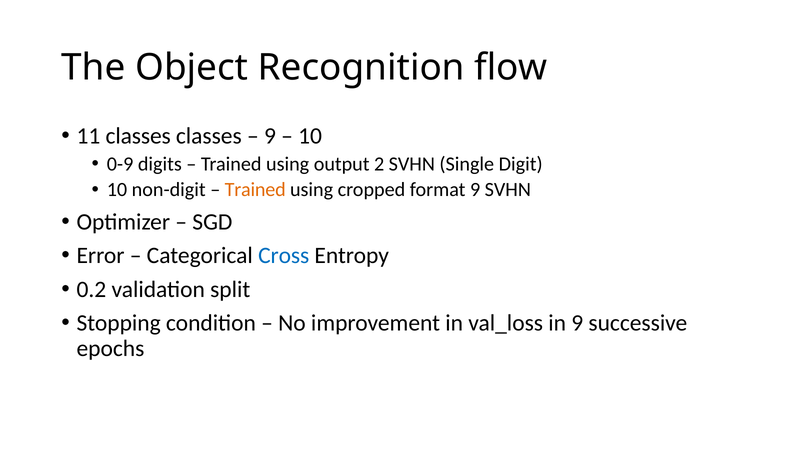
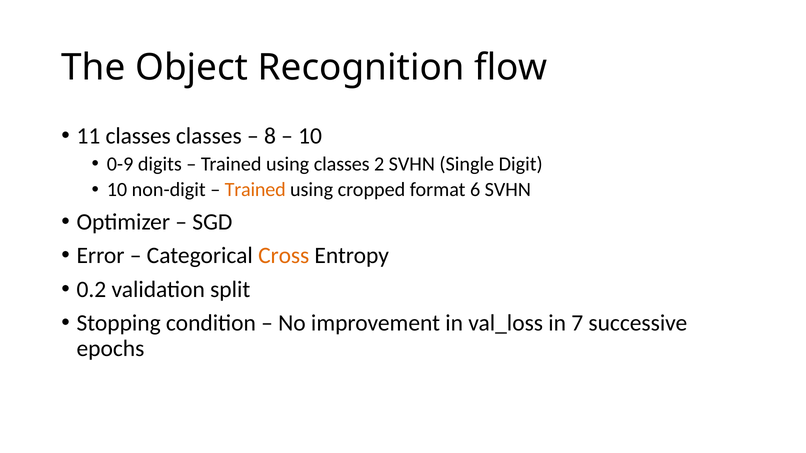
9: 9 -> 8 (270, 136)
using output: output -> classes (342, 164)
format 9: 9 -> 6 (475, 190)
Cross colour: blue -> orange (284, 256)
in 9: 9 -> 7 (577, 323)
